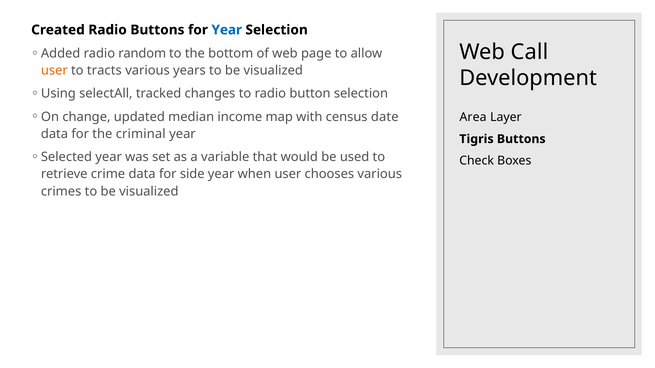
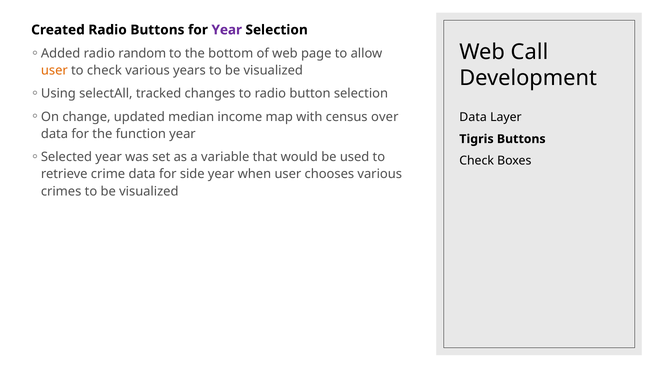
Year colour: blue -> purple (227, 30)
to tracts: tracts -> check (104, 71)
date: date -> over (385, 117)
Area: Area -> Data (473, 117)
criminal: criminal -> function (141, 134)
